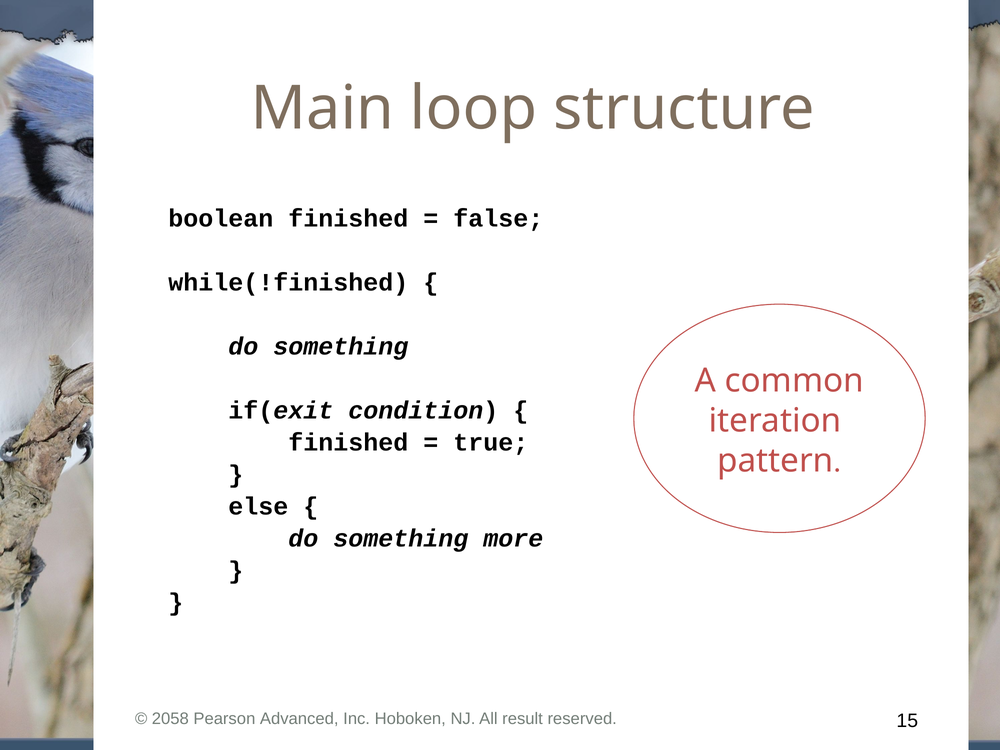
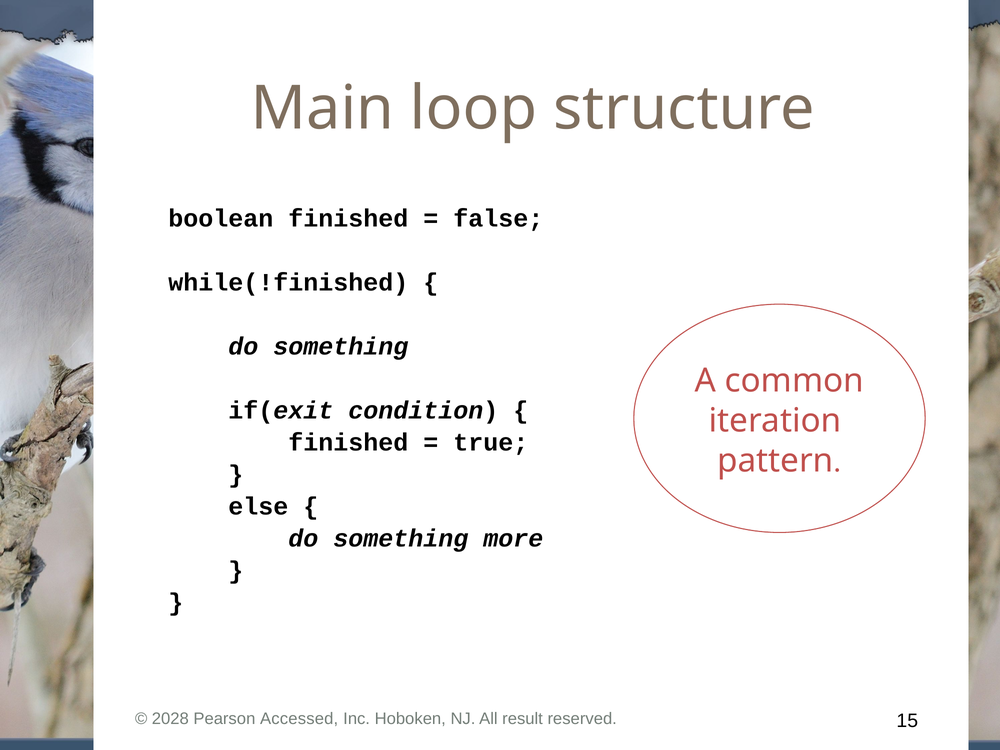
2058: 2058 -> 2028 (170, 719)
Advanced: Advanced -> Accessed (299, 719)
